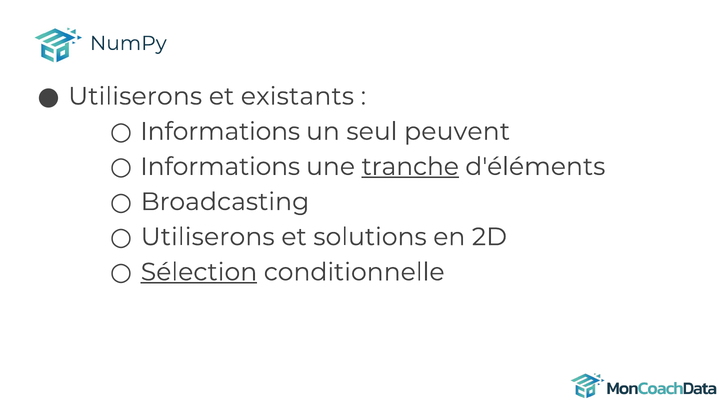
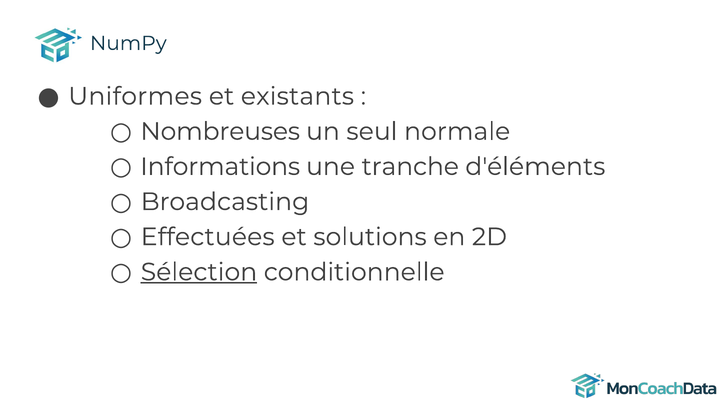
Utiliserons: Utiliserons -> Uniformes (135, 96)
Informations: Informations -> Nombreuses (220, 131)
peuvent: peuvent -> normale (457, 131)
tranche underline: present -> none (410, 167)
Utiliserons: Utiliserons -> Effectuées (208, 237)
